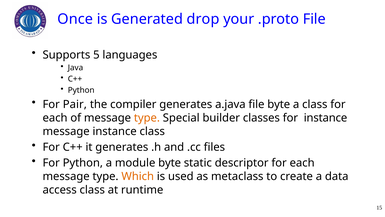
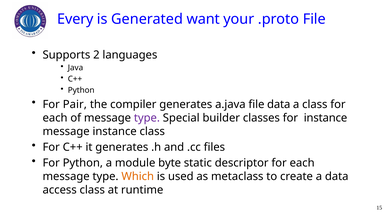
Once: Once -> Every (75, 19)
drop: drop -> want (203, 19)
5: 5 -> 2 (96, 55)
file byte: byte -> data (279, 104)
type colour: orange -> purple (147, 118)
